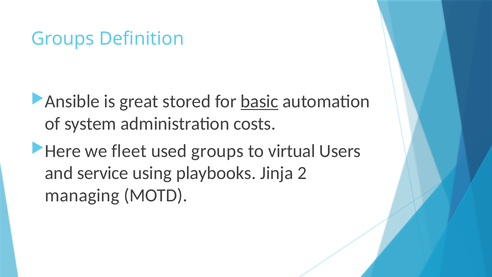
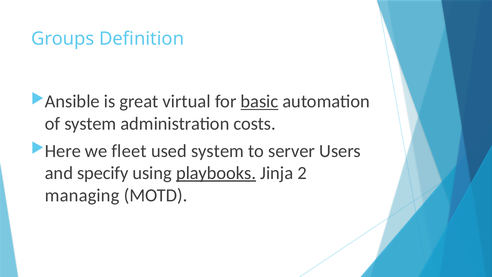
stored: stored -> virtual (187, 101)
used groups: groups -> system (218, 151)
virtual: virtual -> server (292, 151)
service: service -> specify (103, 173)
playbooks underline: none -> present (216, 173)
